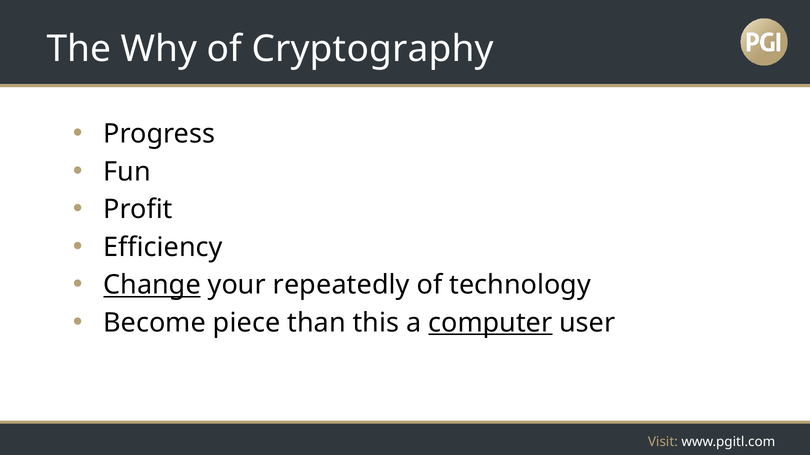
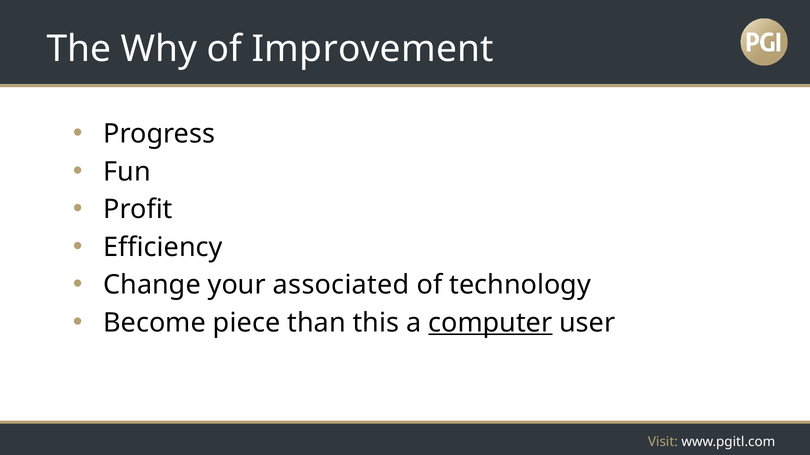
Cryptography: Cryptography -> Improvement (373, 49)
Change underline: present -> none (152, 285)
repeatedly: repeatedly -> associated (341, 285)
